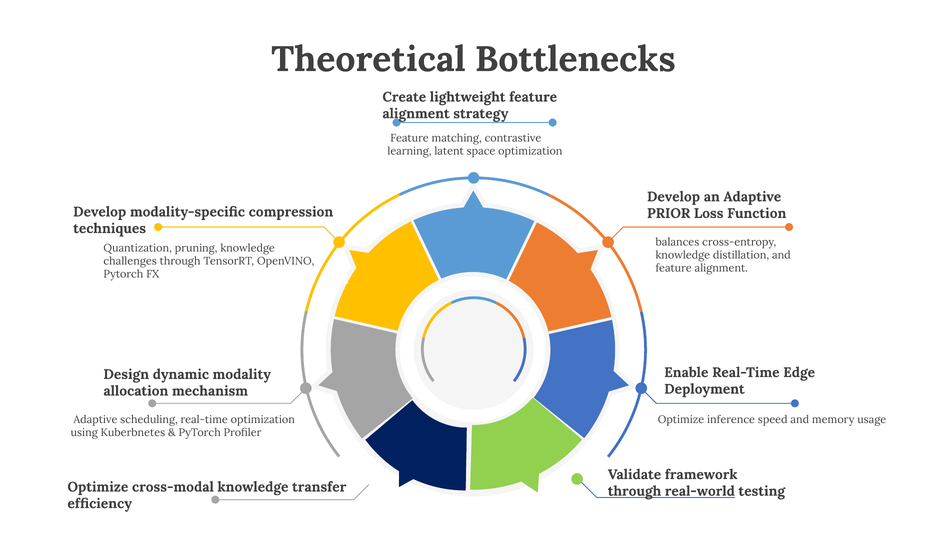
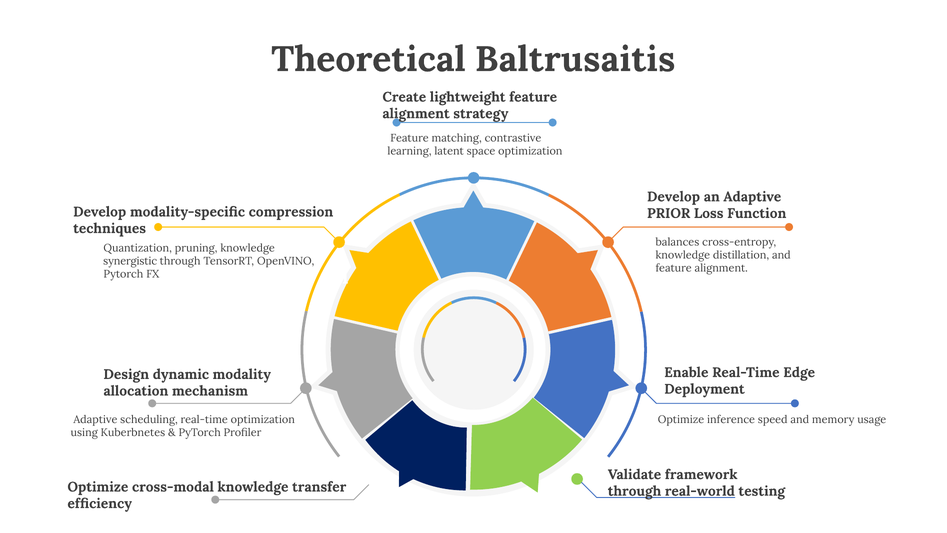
Bottlenecks: Bottlenecks -> Baltrusaitis (575, 59)
challenges: challenges -> synergistic (130, 261)
